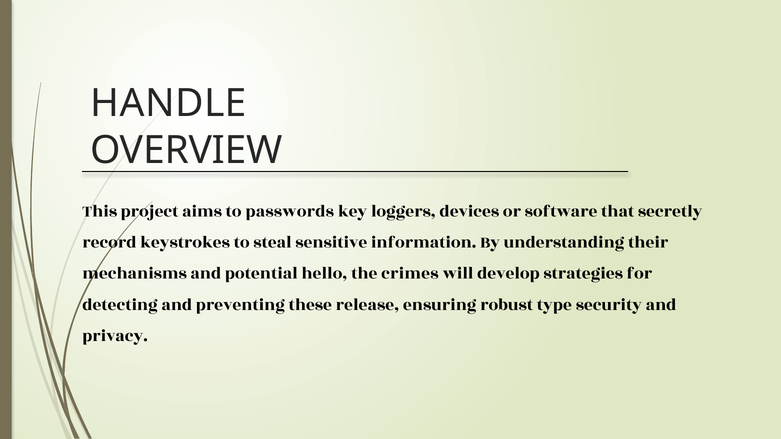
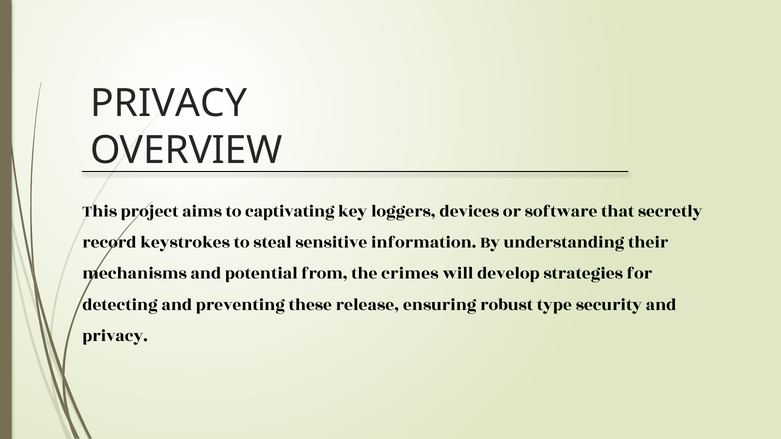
HANDLE: HANDLE -> PRIVACY (169, 103)
passwords: passwords -> captivating (290, 211)
hello: hello -> from (325, 273)
